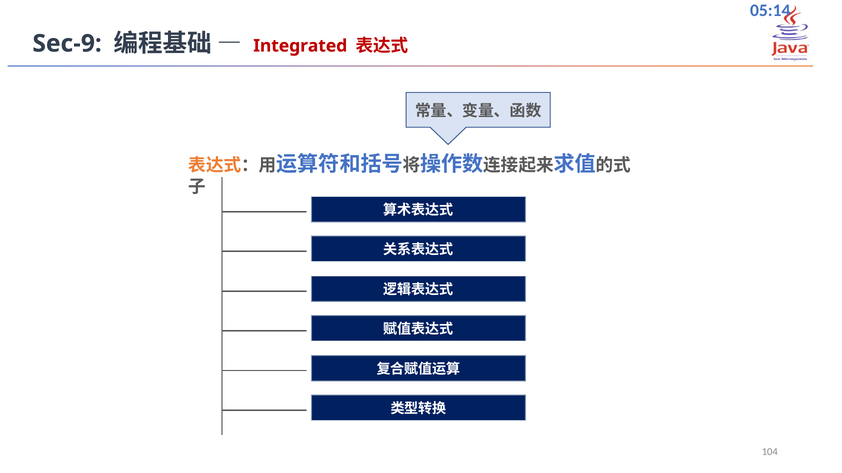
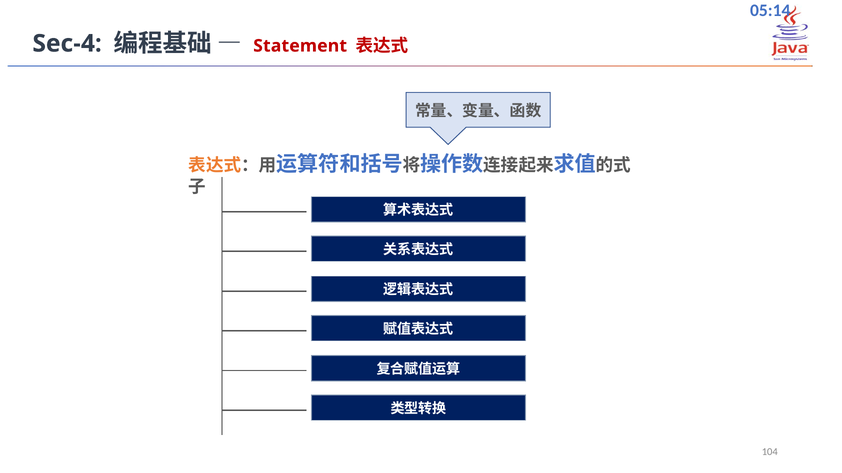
Sec-9: Sec-9 -> Sec-4 (67, 44)
Integrated: Integrated -> Statement (300, 46)
